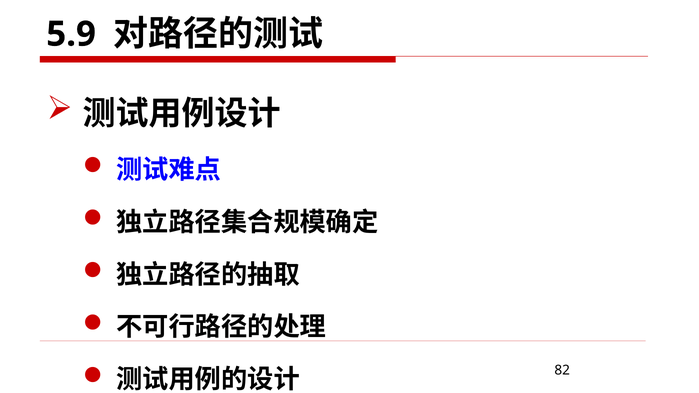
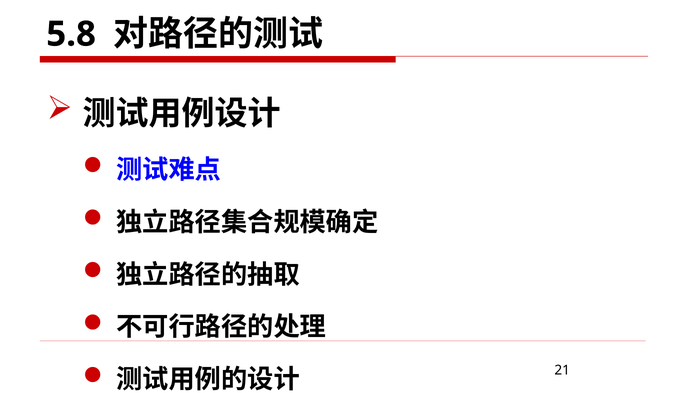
5.9: 5.9 -> 5.8 (71, 34)
82: 82 -> 21 (562, 371)
